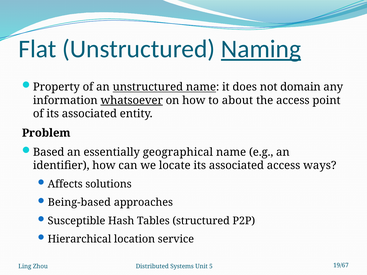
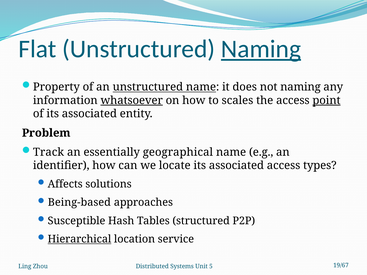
not domain: domain -> naming (300, 87)
about: about -> scales (237, 100)
point underline: none -> present (327, 100)
Based: Based -> Track (49, 152)
ways: ways -> types (320, 166)
Hierarchical underline: none -> present (79, 239)
